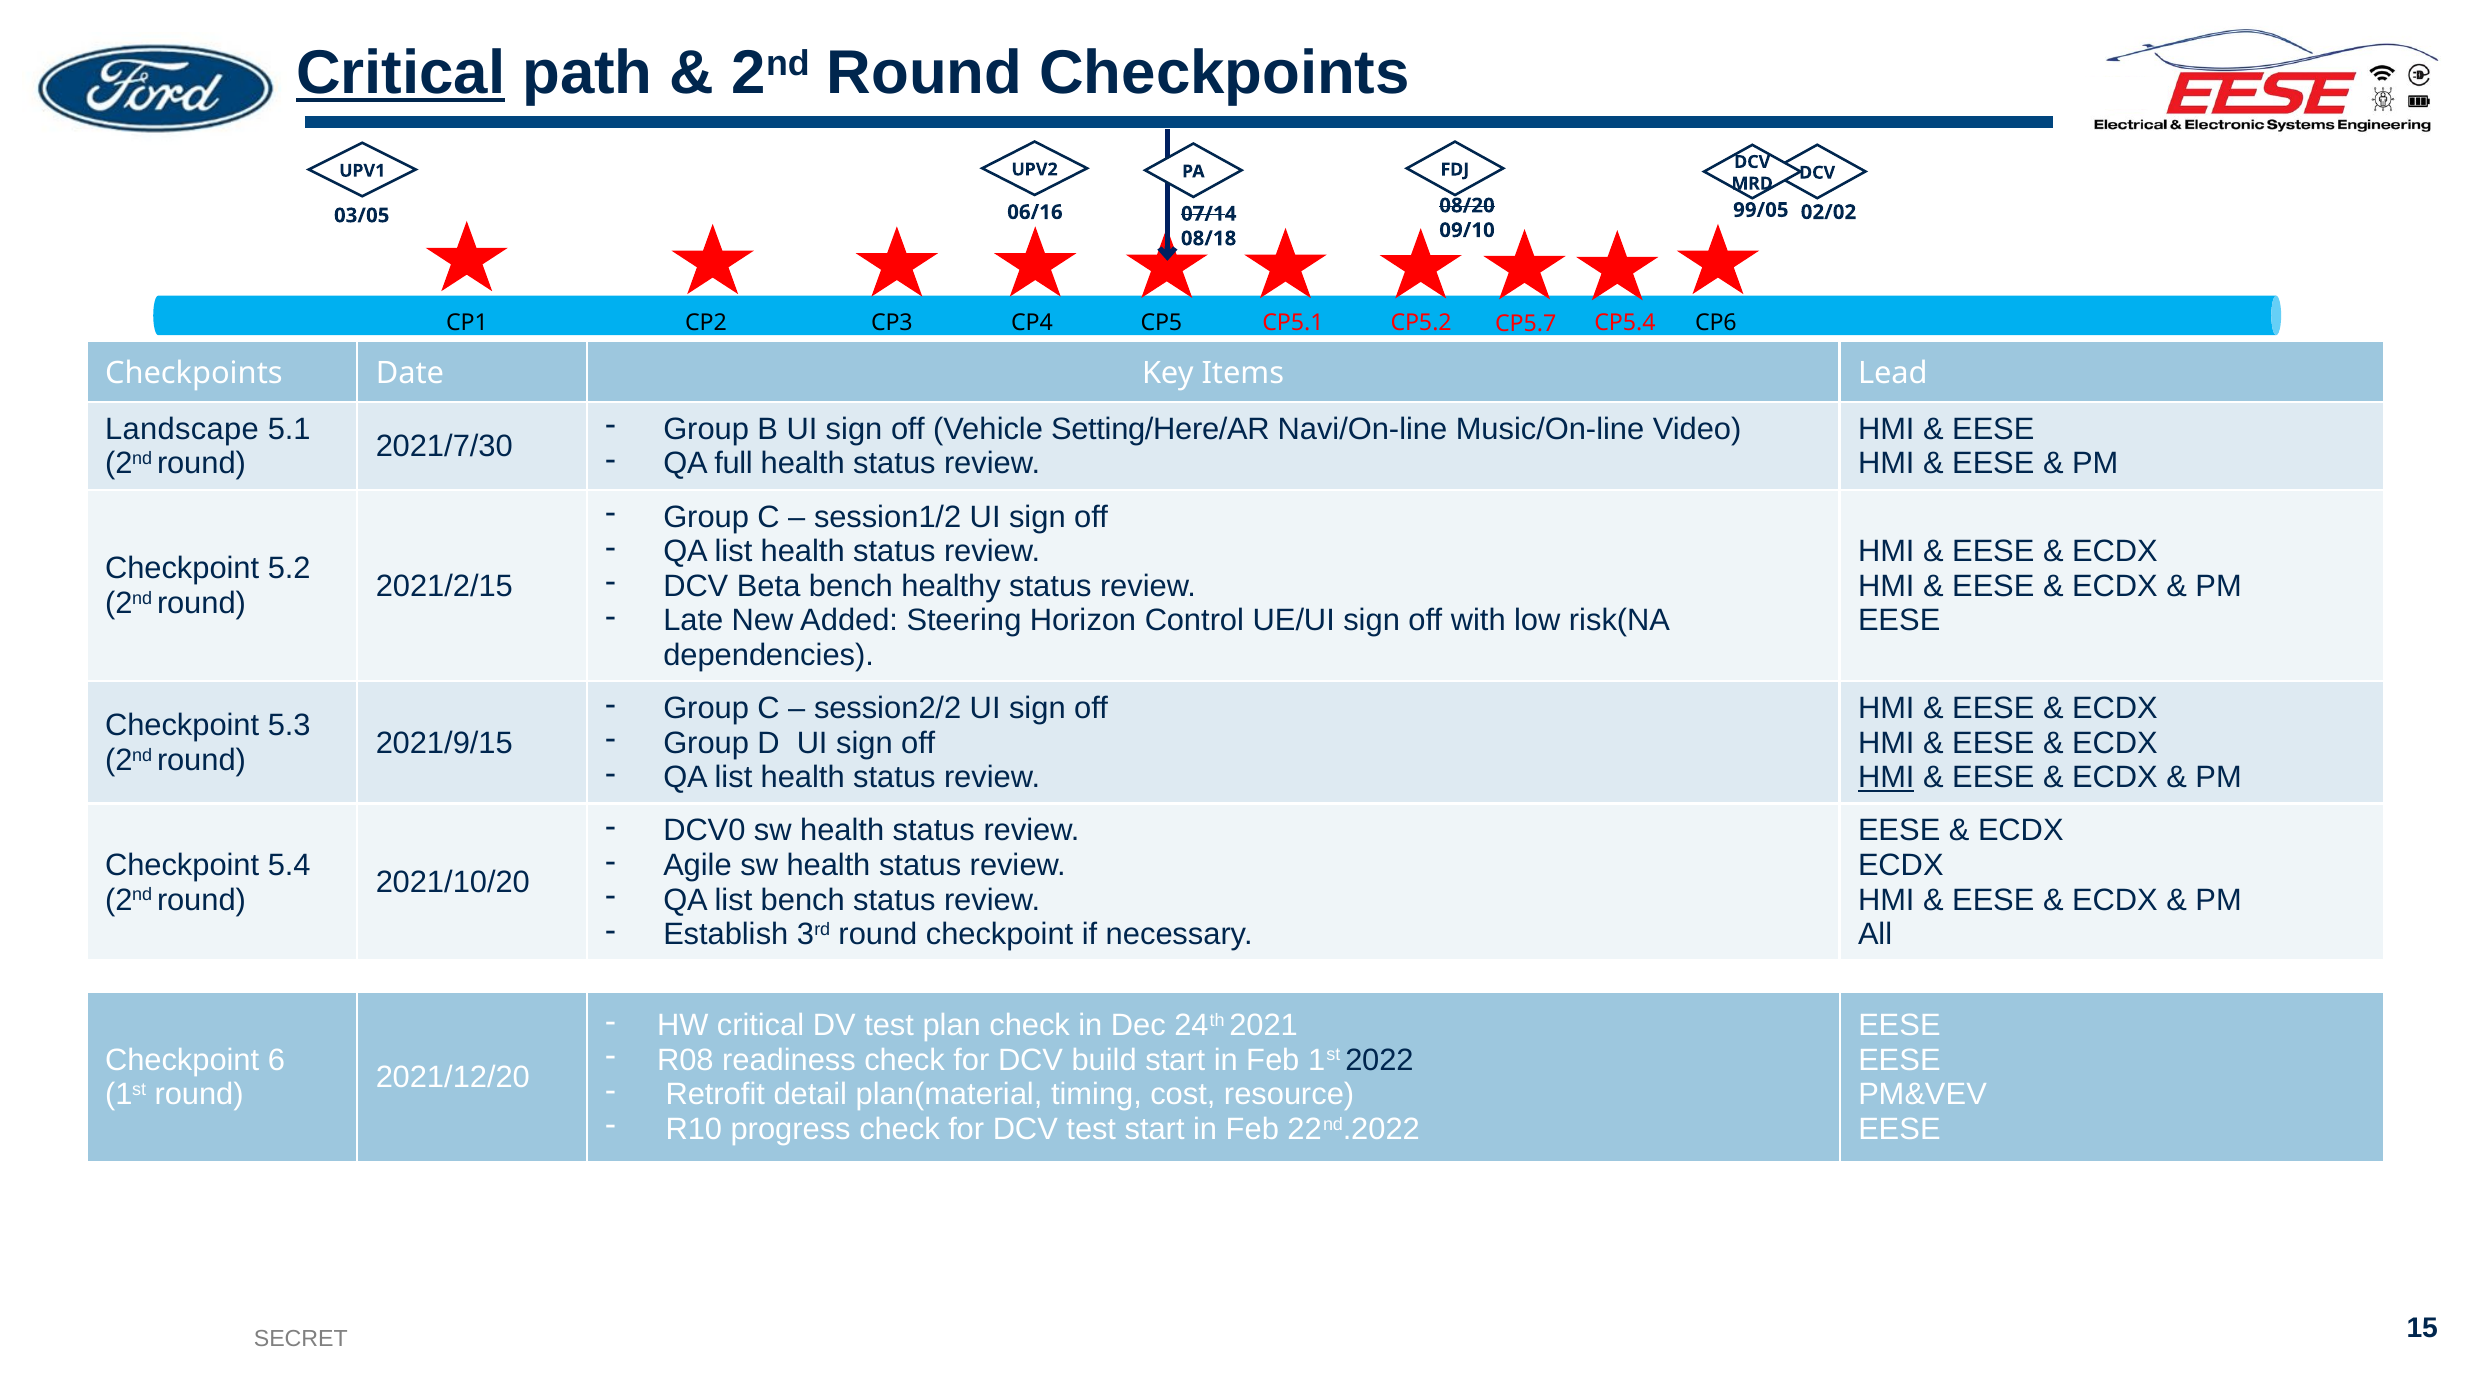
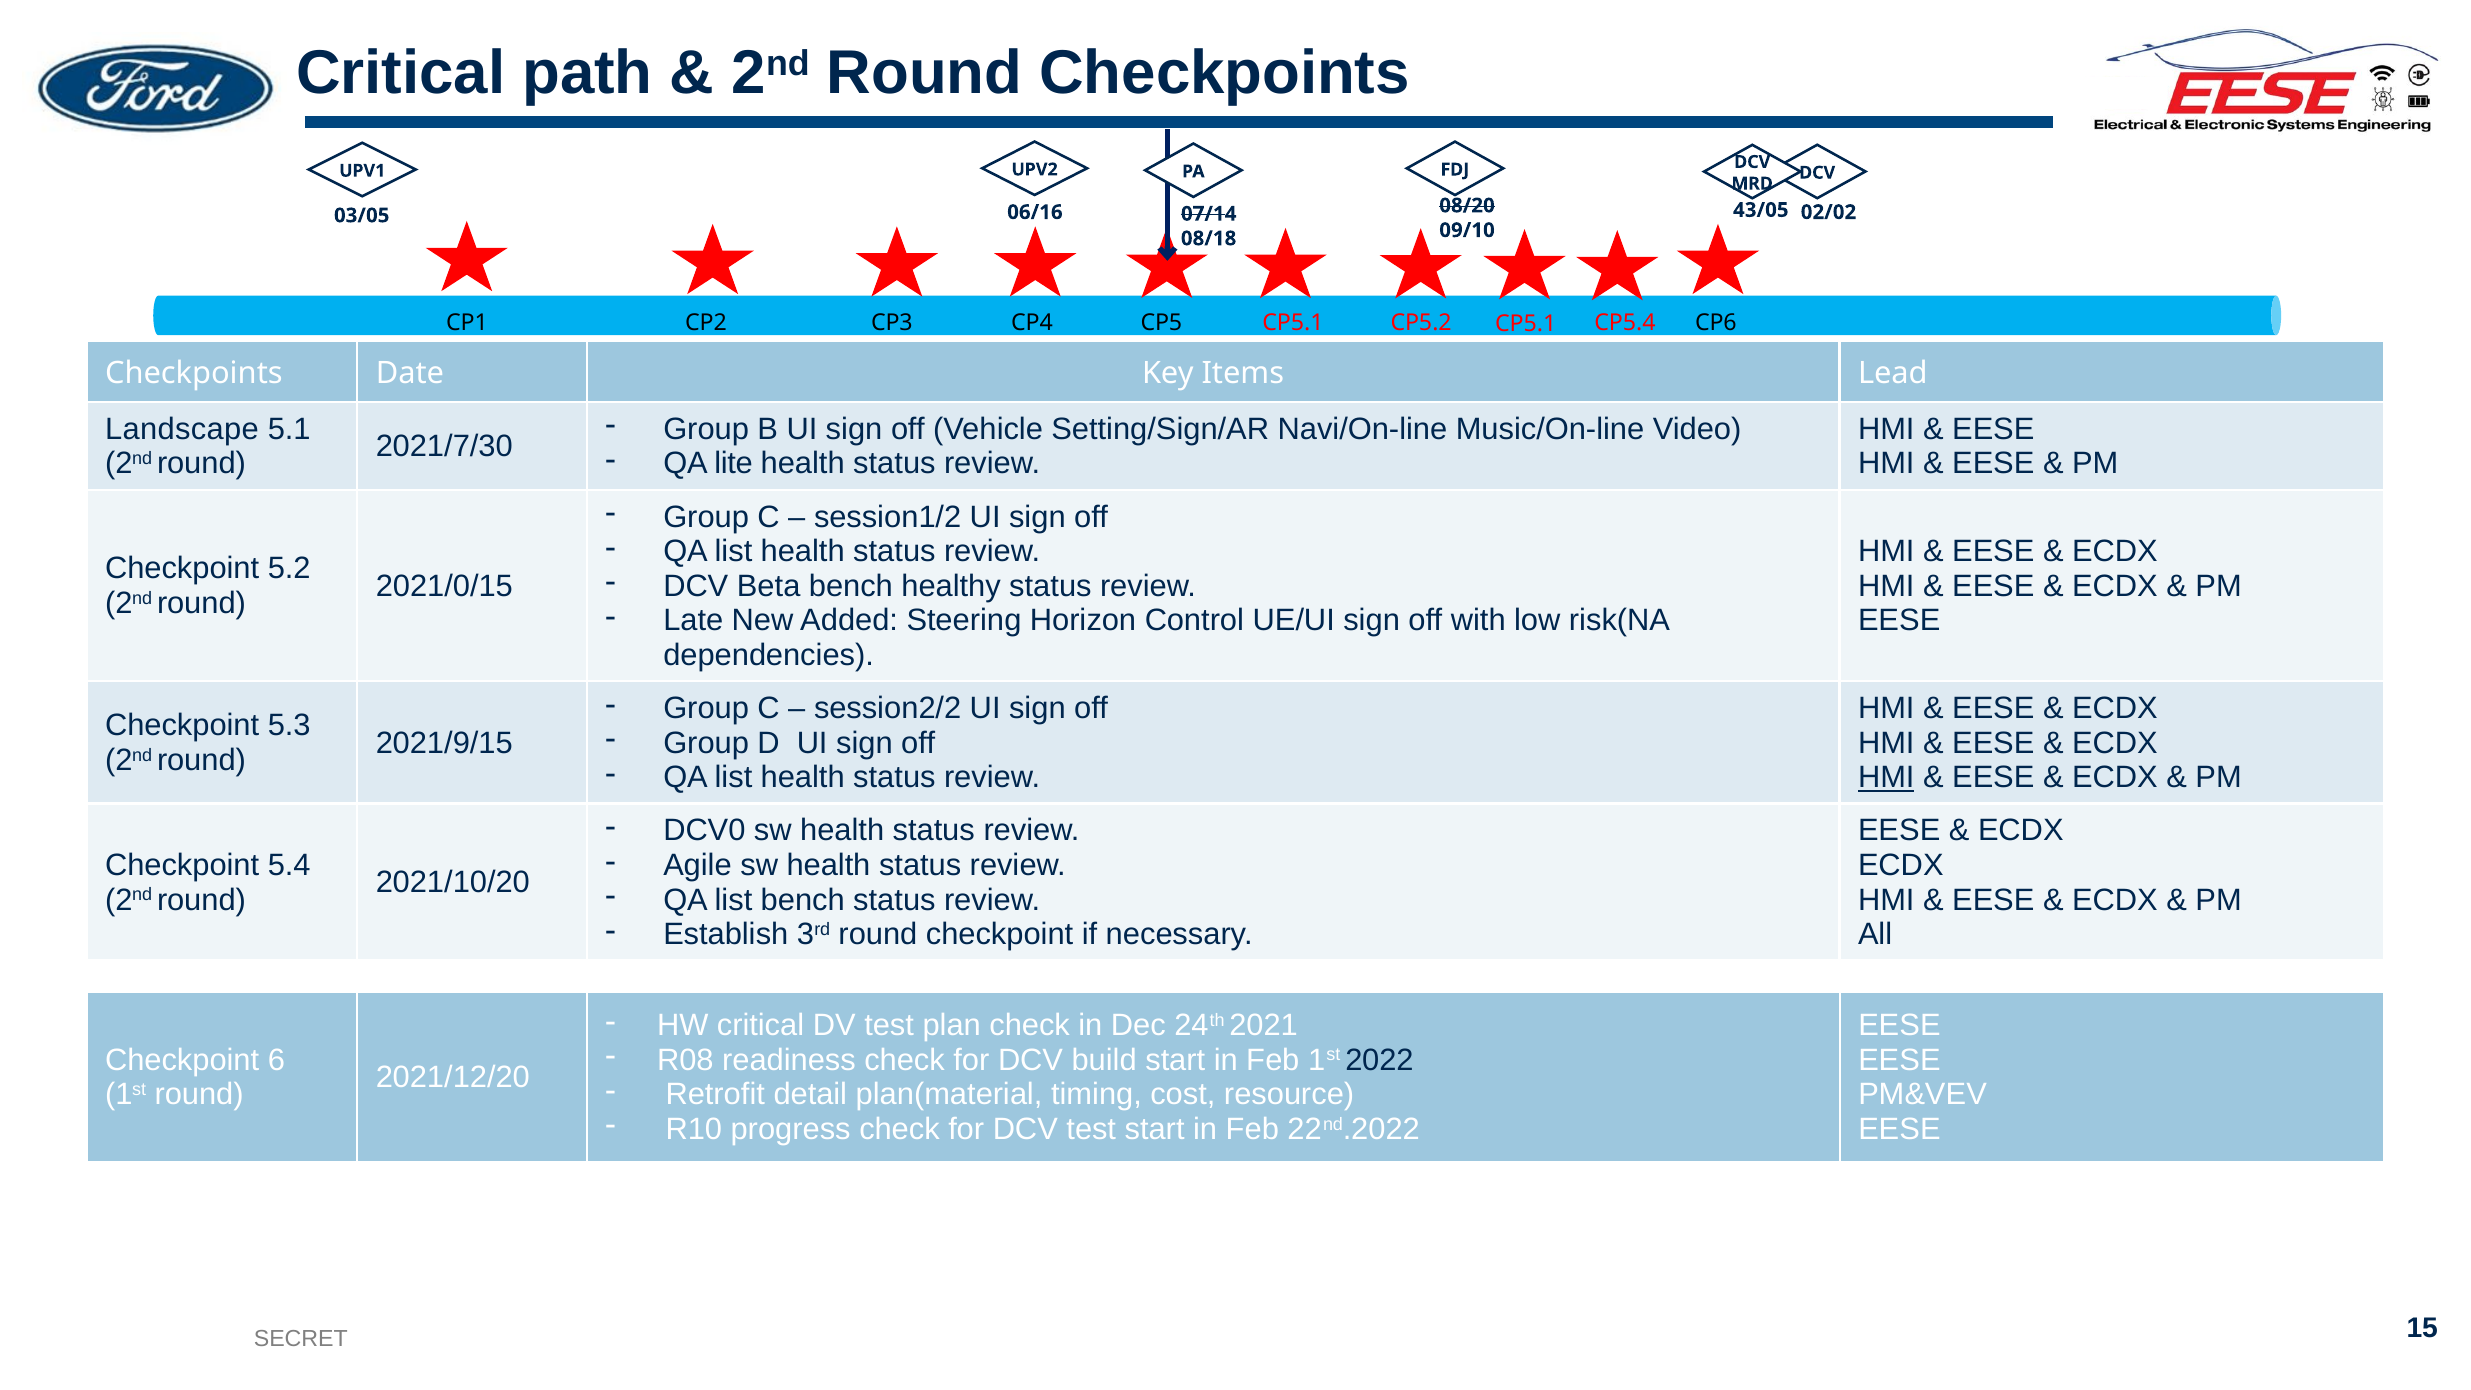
Critical underline: present -> none (401, 73)
99/05: 99/05 -> 43/05 (1761, 210)
CP5.7: CP5.7 -> CP5.1 (1526, 323)
Setting/Here/AR: Setting/Here/AR -> Setting/Sign/AR (1160, 429)
full: full -> lite (734, 464)
2021/2/15: 2021/2/15 -> 2021/0/15 (444, 586)
